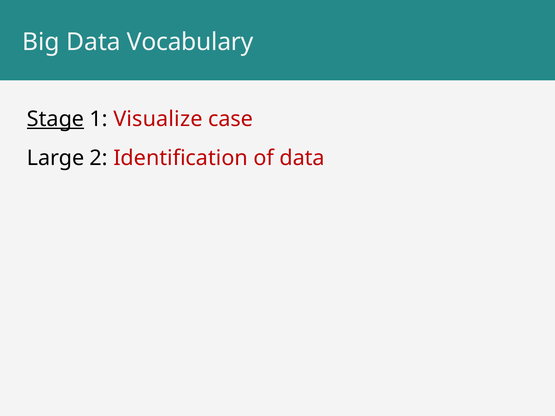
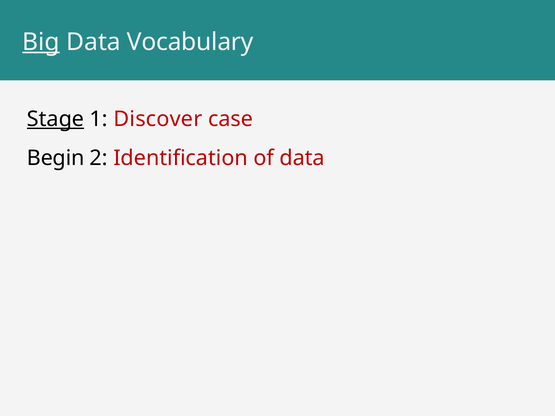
Big underline: none -> present (41, 42)
Visualize: Visualize -> Discover (158, 119)
Large: Large -> Begin (56, 158)
